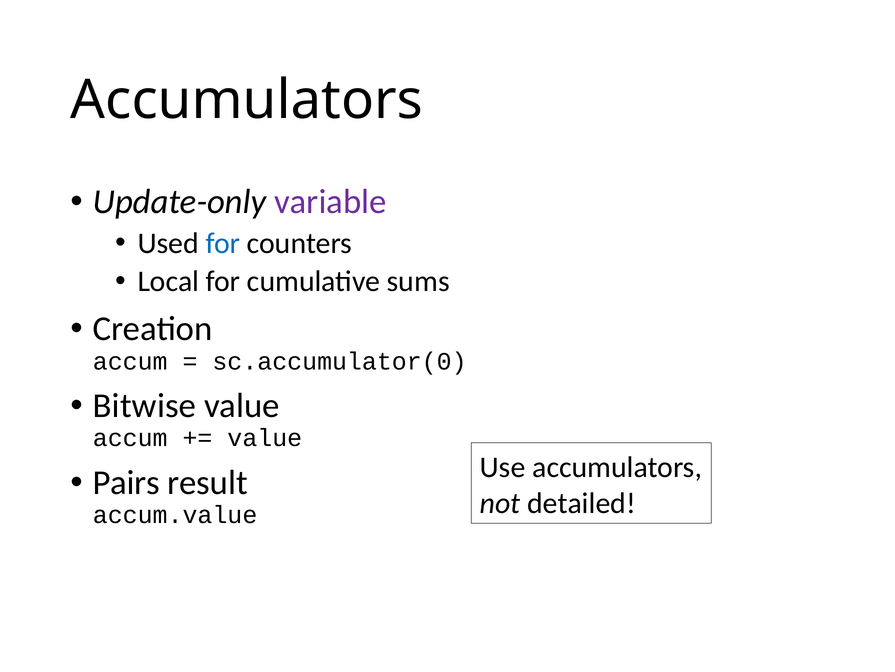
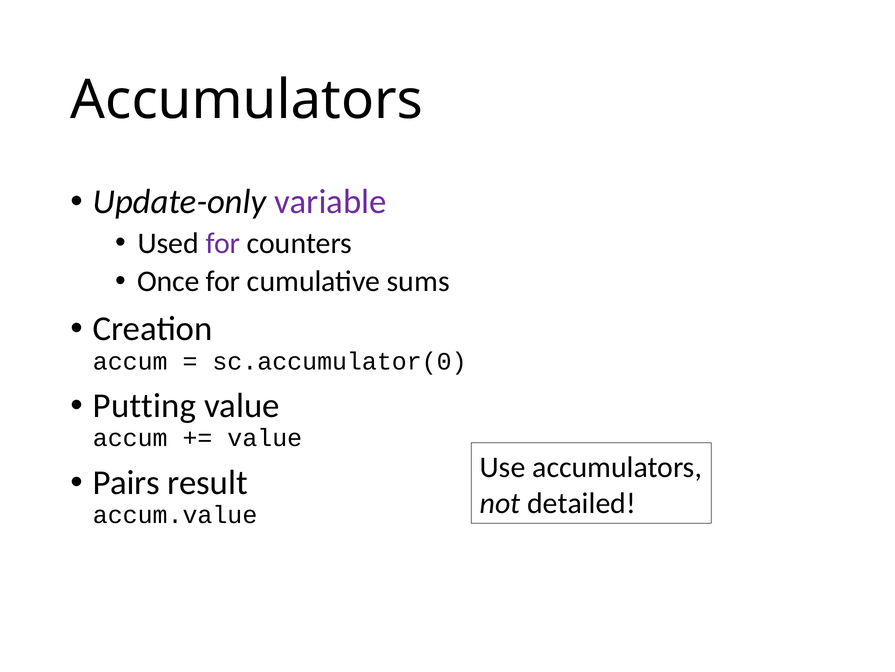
for colour: blue -> purple (223, 243)
Local: Local -> Once (168, 281)
Bitwise: Bitwise -> Putting (145, 405)
